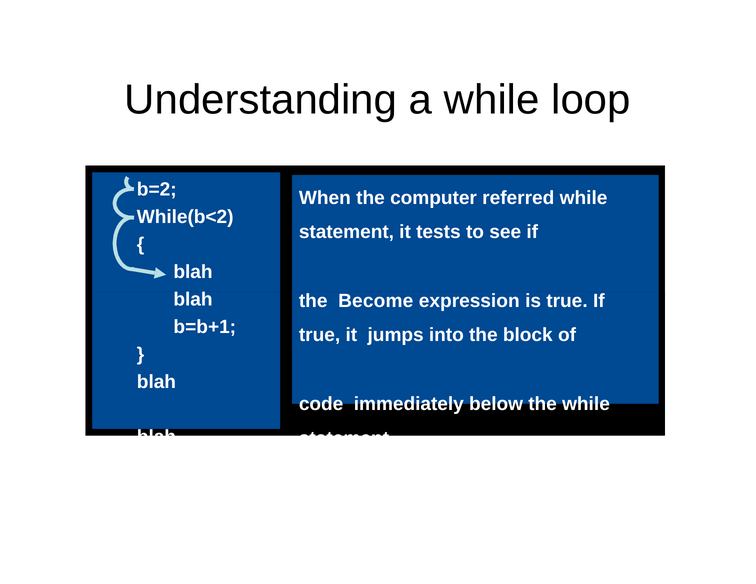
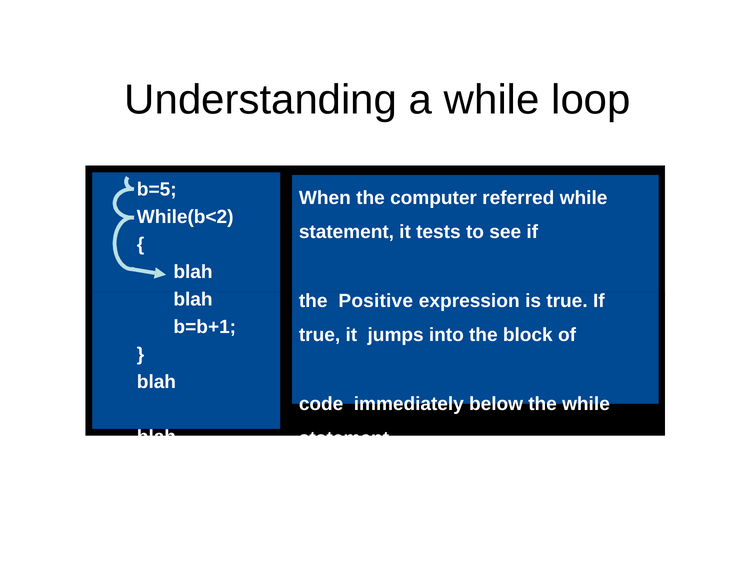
b=2: b=2 -> b=5 (157, 190)
Become: Become -> Positive (376, 301)
